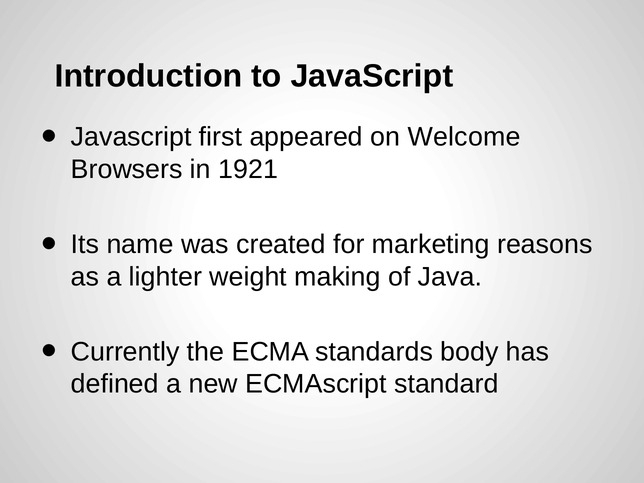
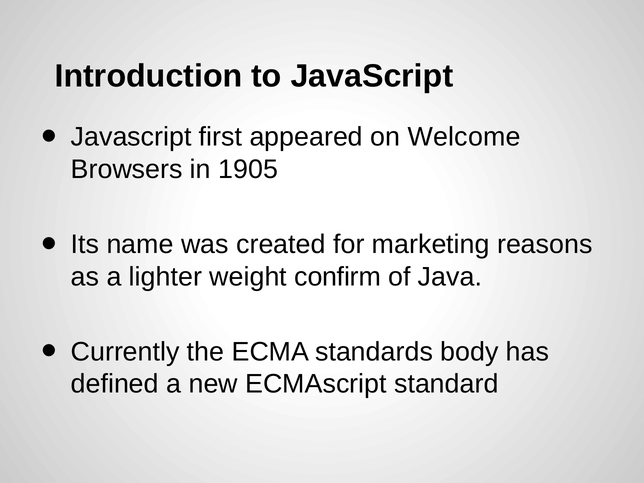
1921: 1921 -> 1905 (248, 169)
making: making -> confirm (338, 277)
